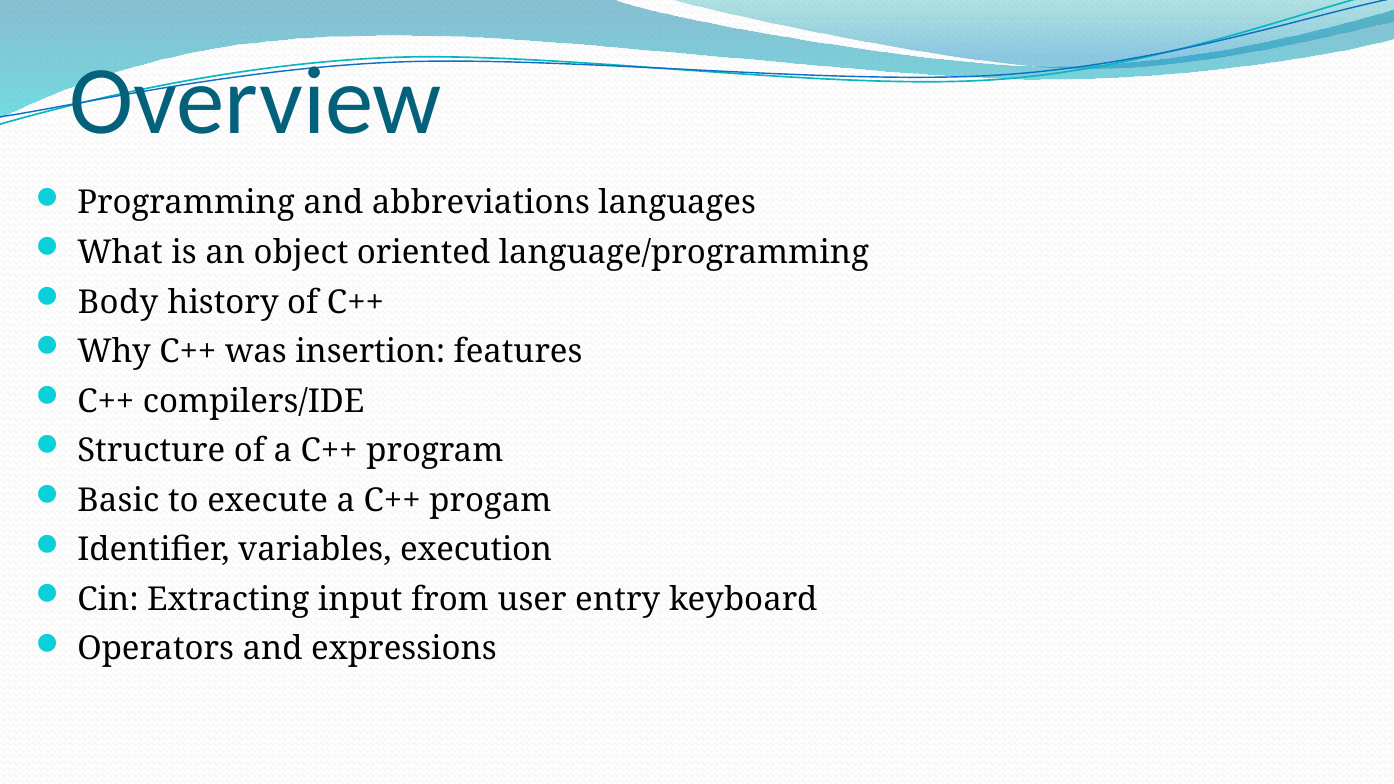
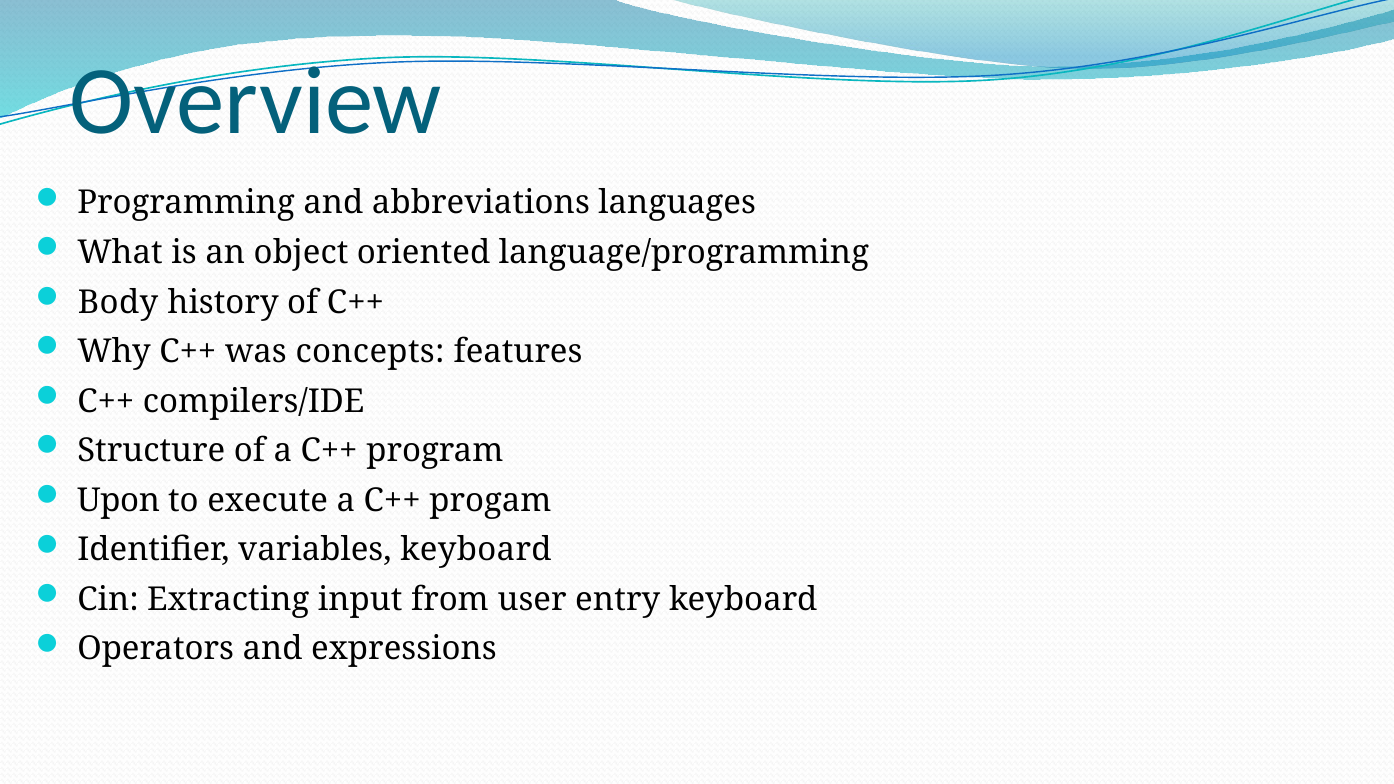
insertion: insertion -> concepts (370, 352)
Basic: Basic -> Upon (119, 501)
variables execution: execution -> keyboard (476, 550)
